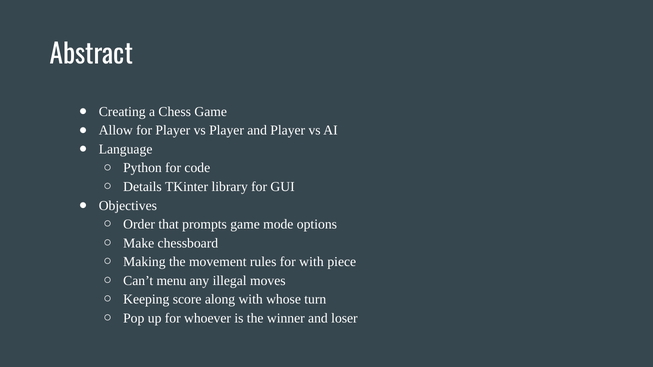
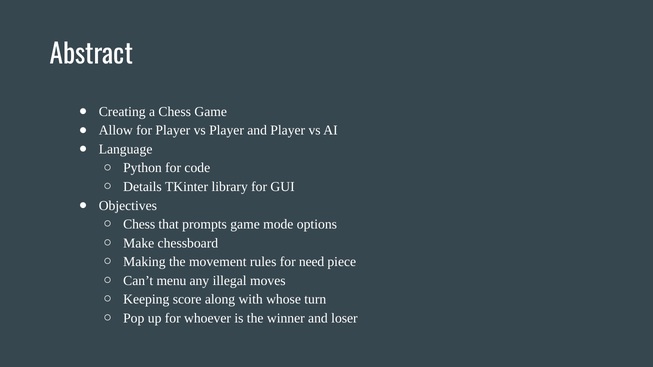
Order: Order -> Chess (139, 224)
for with: with -> need (312, 262)
